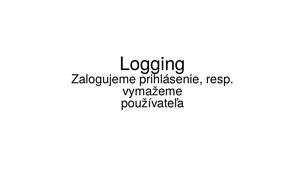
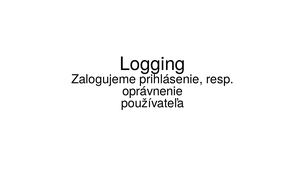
vymažeme: vymažeme -> oprávnenie (153, 91)
